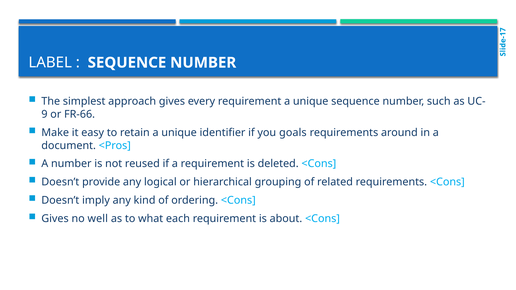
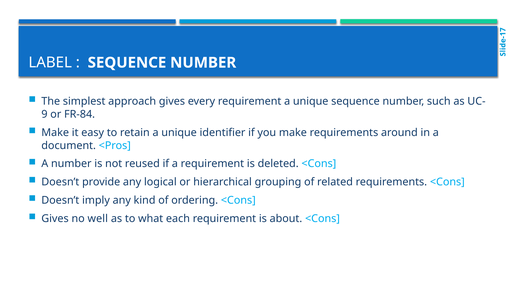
FR-66: FR-66 -> FR-84 (80, 114)
you goals: goals -> make (293, 133)
